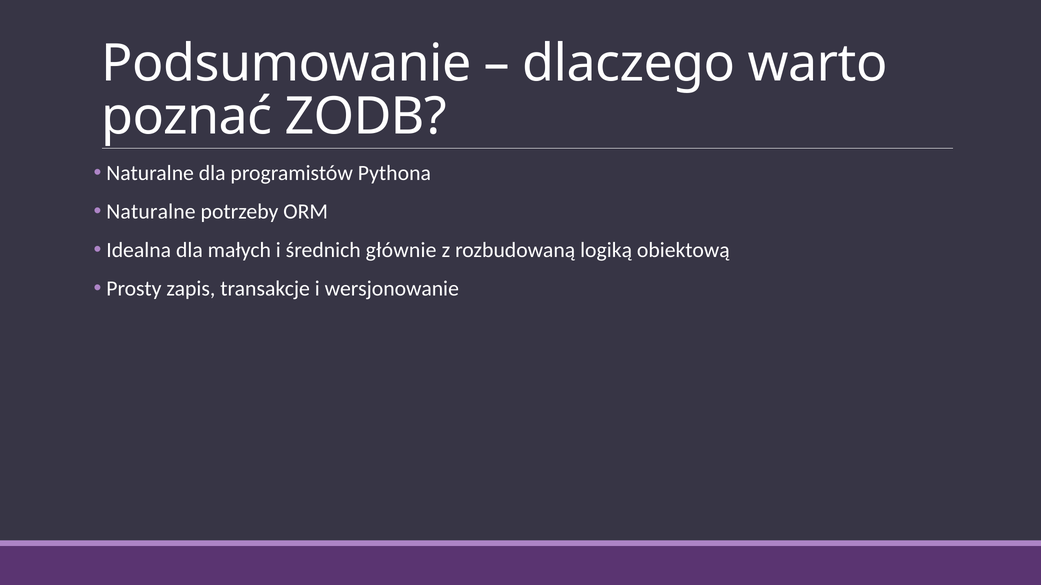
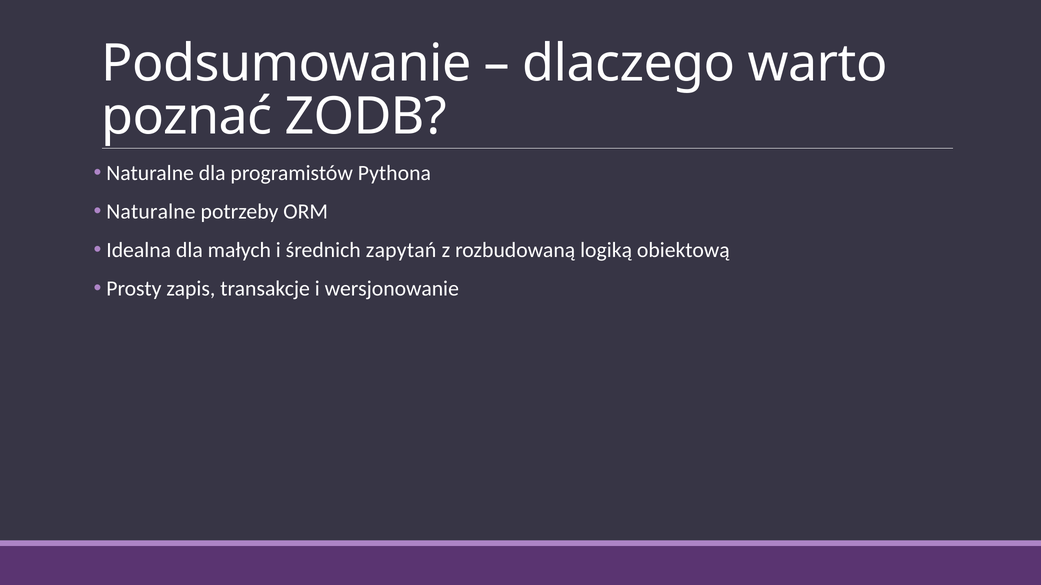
głównie: głównie -> zapytań (401, 250)
